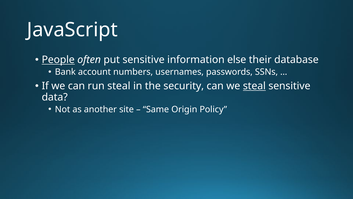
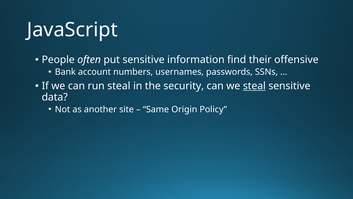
People underline: present -> none (58, 60)
else: else -> find (237, 60)
database: database -> offensive (296, 60)
